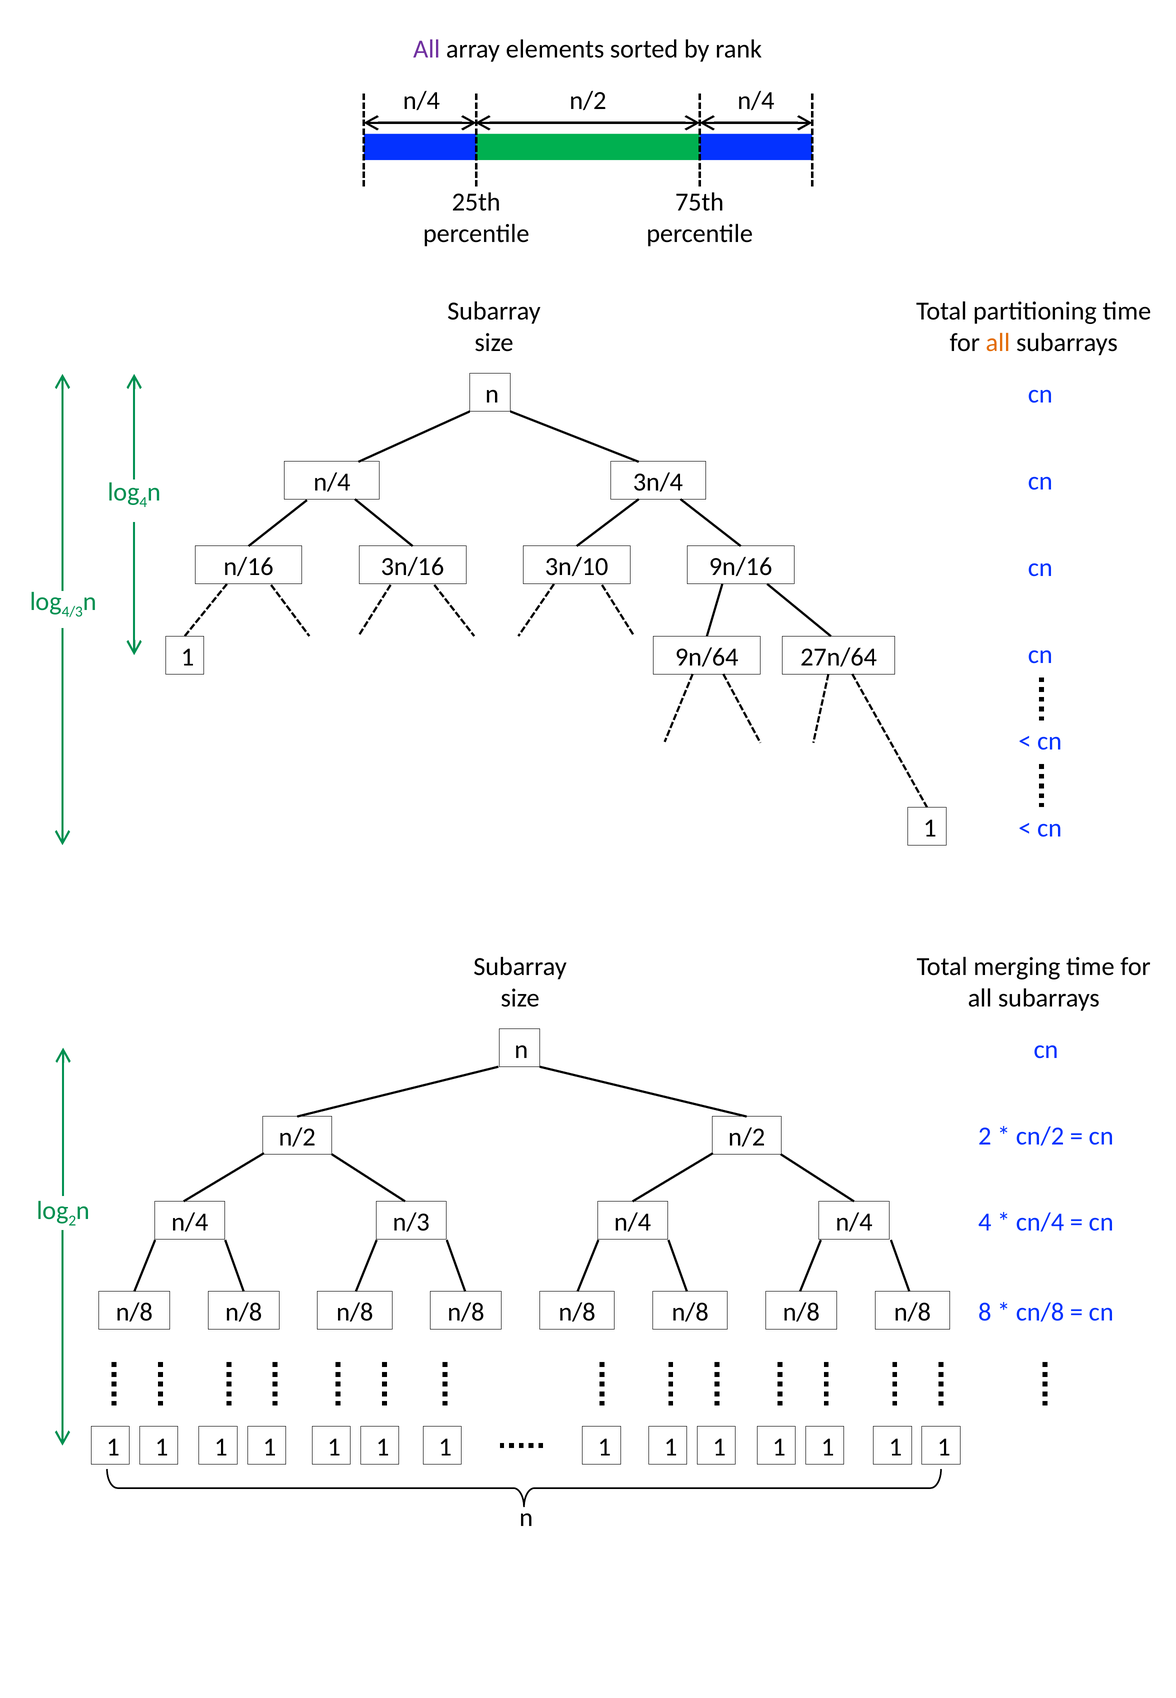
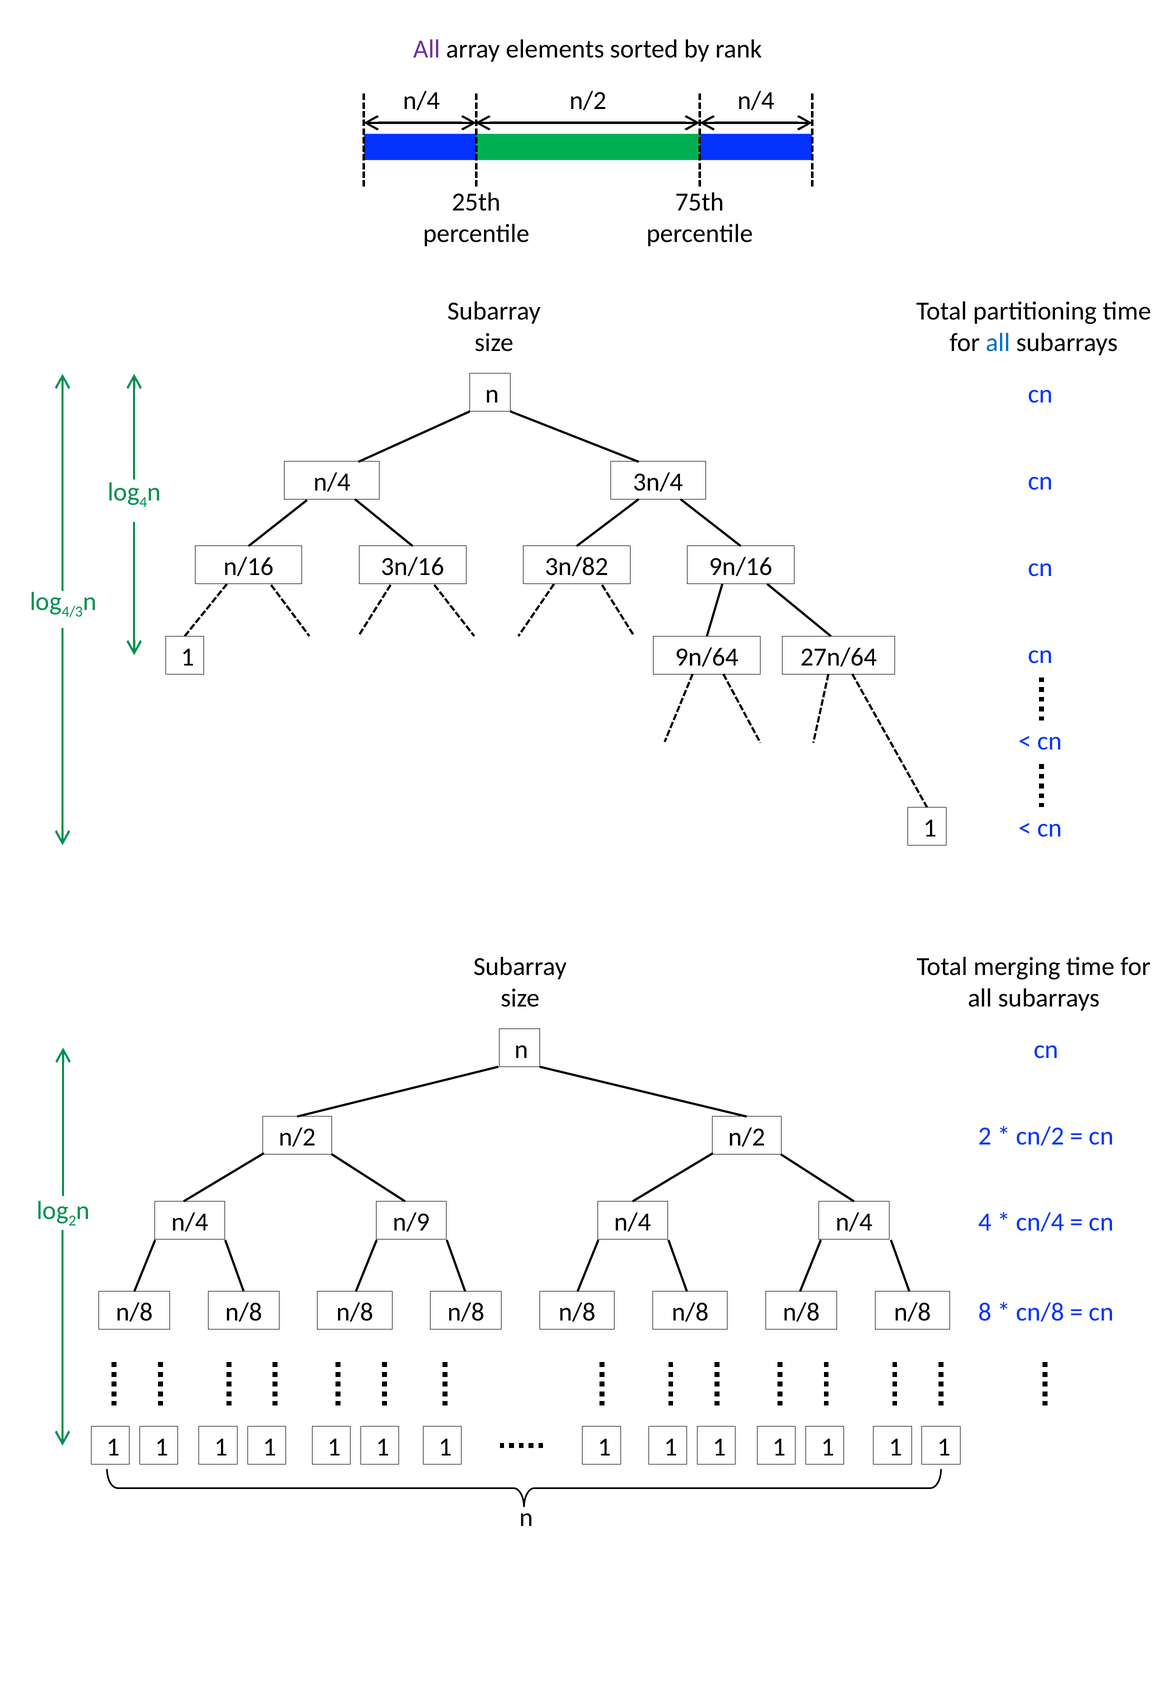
all colour: orange -> blue (998, 343)
3n/10: 3n/10 -> 3n/82 (577, 567)
n/3: n/3 -> n/9 (411, 1223)
